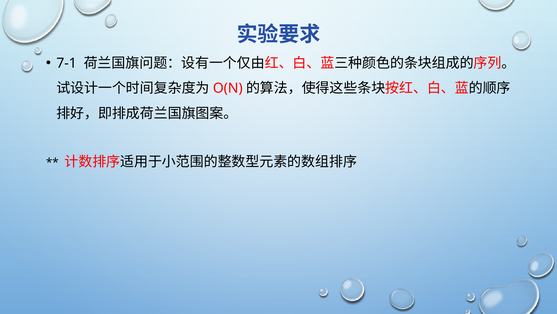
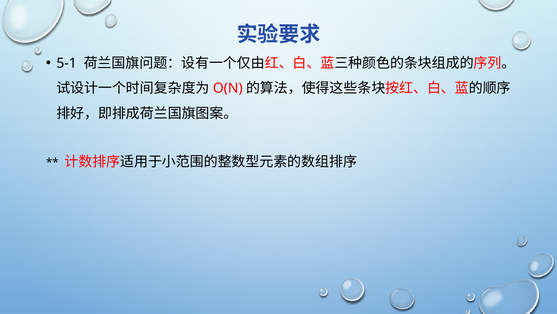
7-1: 7-1 -> 5-1 (67, 63)
